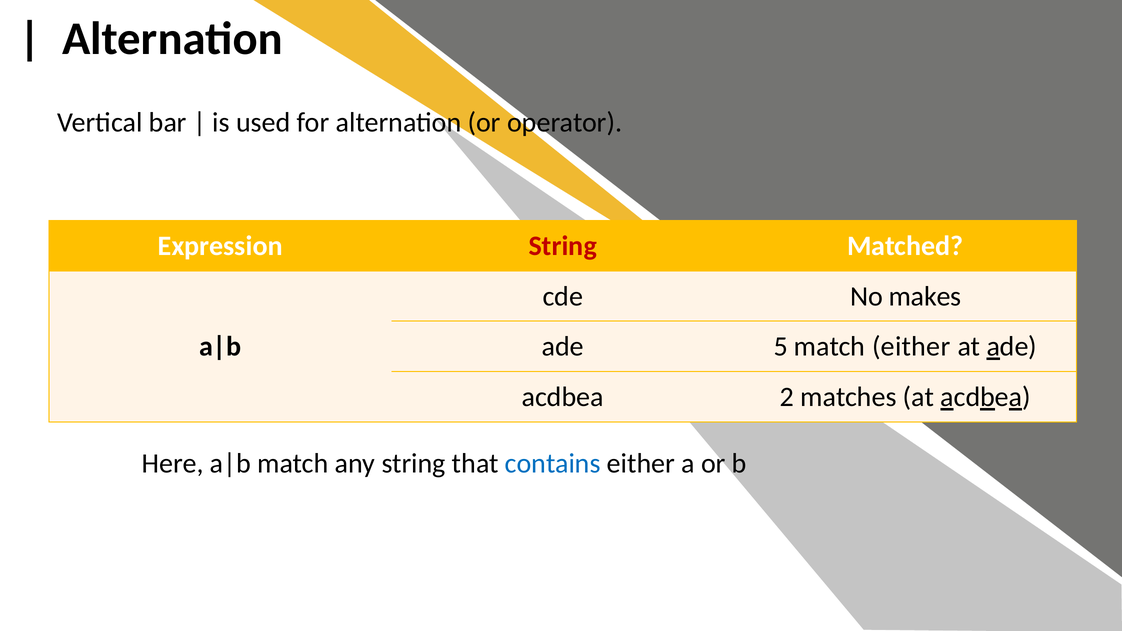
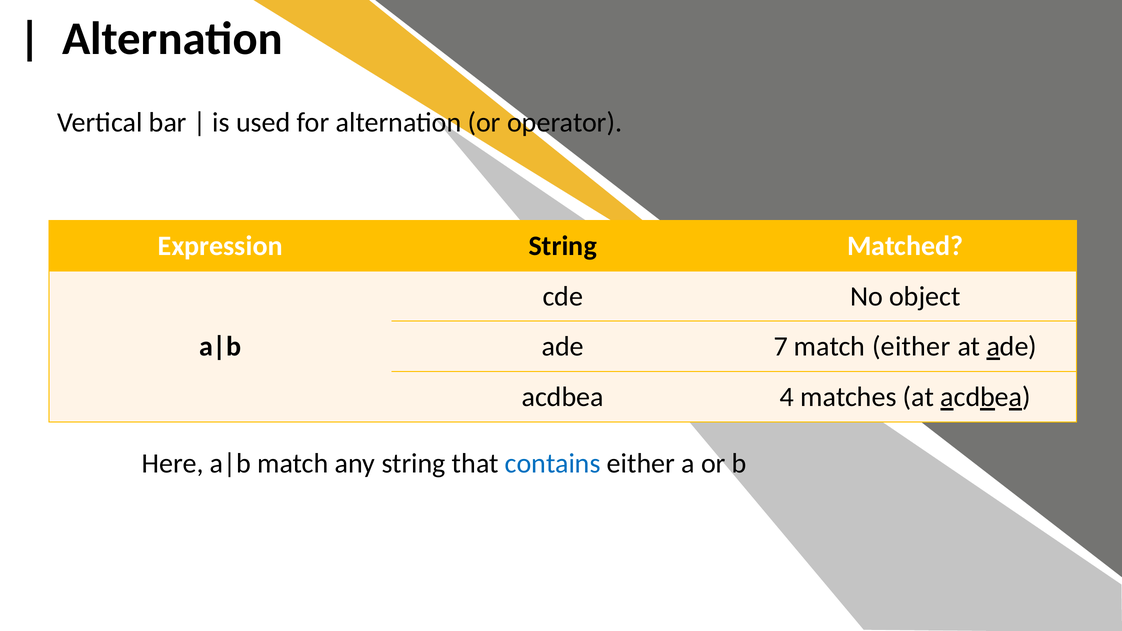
String colour: red -> black (563, 246)
makes: makes -> object (925, 296)
5: 5 -> 7 (781, 347)
2: 2 -> 4 (787, 397)
